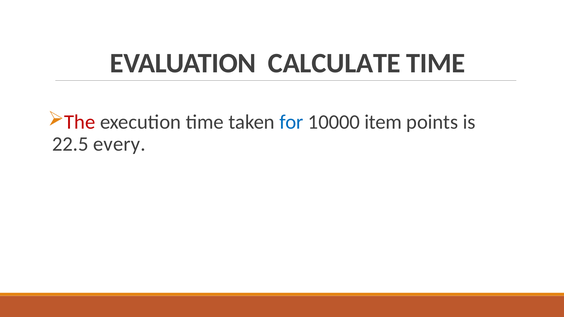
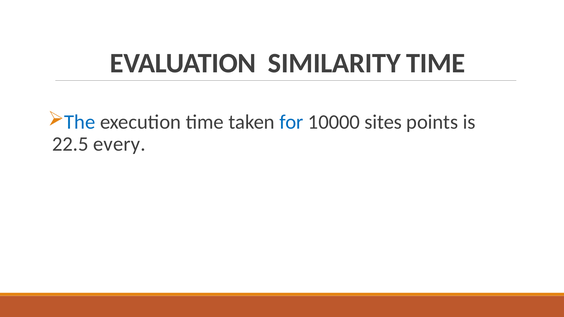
CALCULATE: CALCULATE -> SIMILARITY (334, 63)
The colour: red -> blue (80, 122)
item: item -> sites (383, 122)
